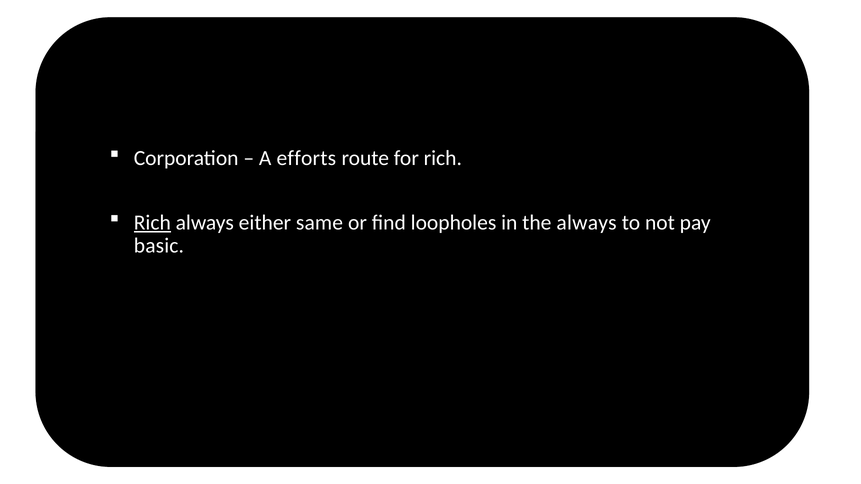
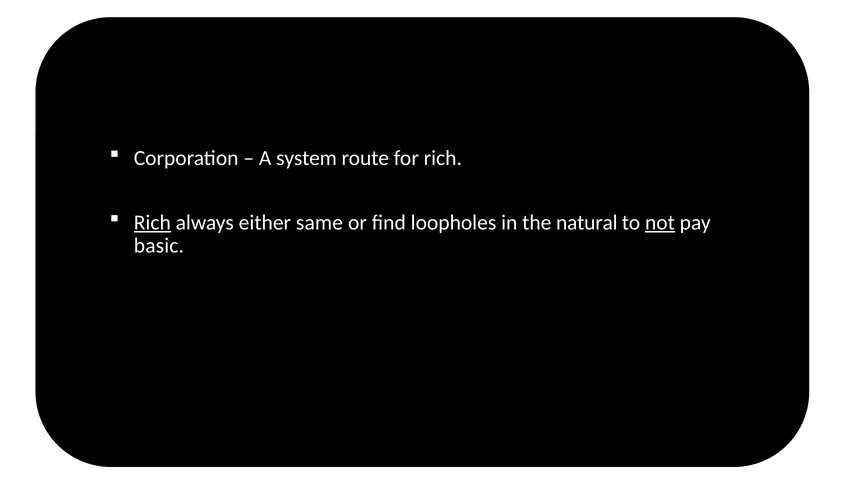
efforts: efforts -> system (307, 158)
the always: always -> natural (587, 223)
not underline: none -> present (660, 223)
